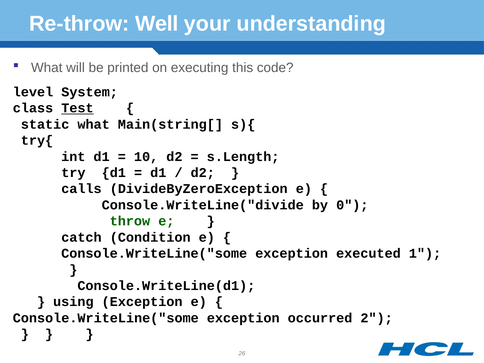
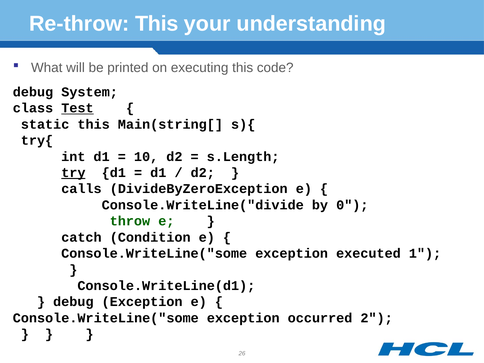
Re-throw Well: Well -> This (157, 24)
level: level -> debug (33, 92)
static what: what -> this (94, 124)
try underline: none -> present (73, 173)
using: using -> debug (73, 302)
